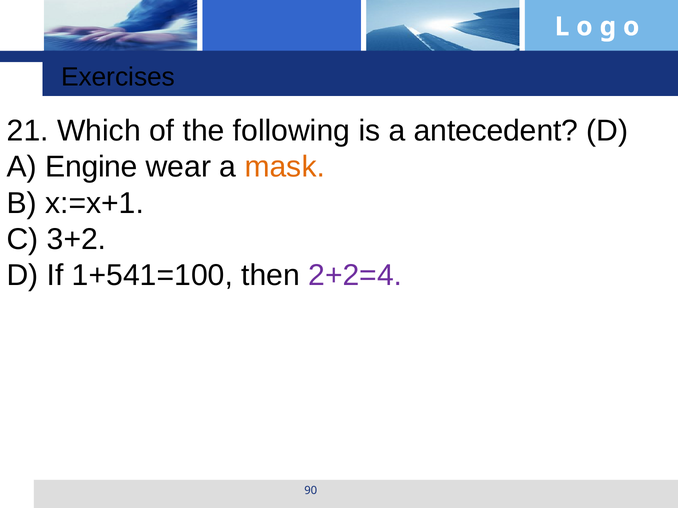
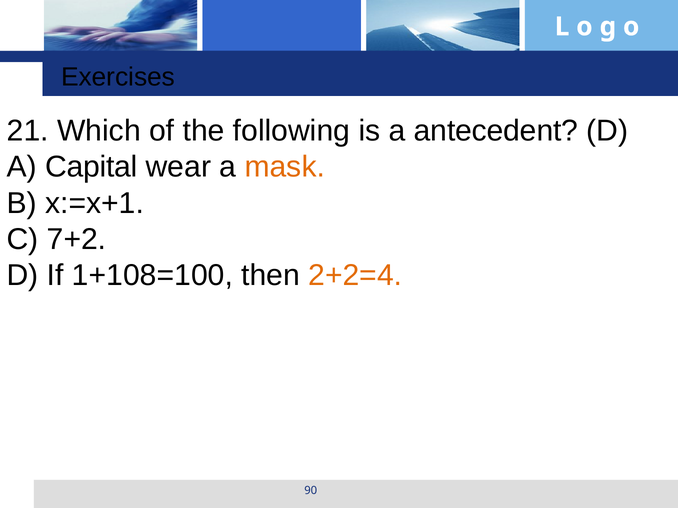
Engine: Engine -> Capital (91, 167)
3+2: 3+2 -> 7+2 (77, 239)
1+541=100: 1+541=100 -> 1+108=100 (152, 276)
2+2=4 colour: purple -> orange (355, 276)
